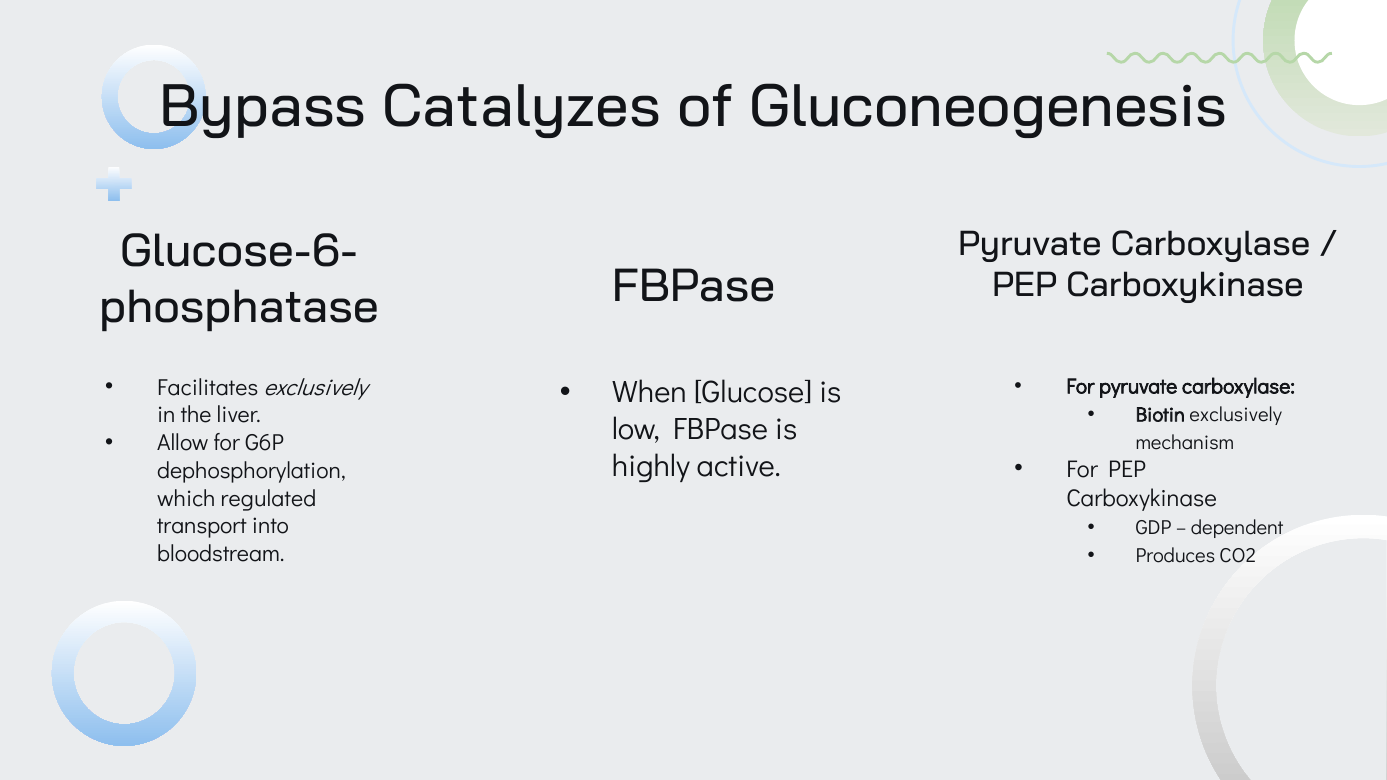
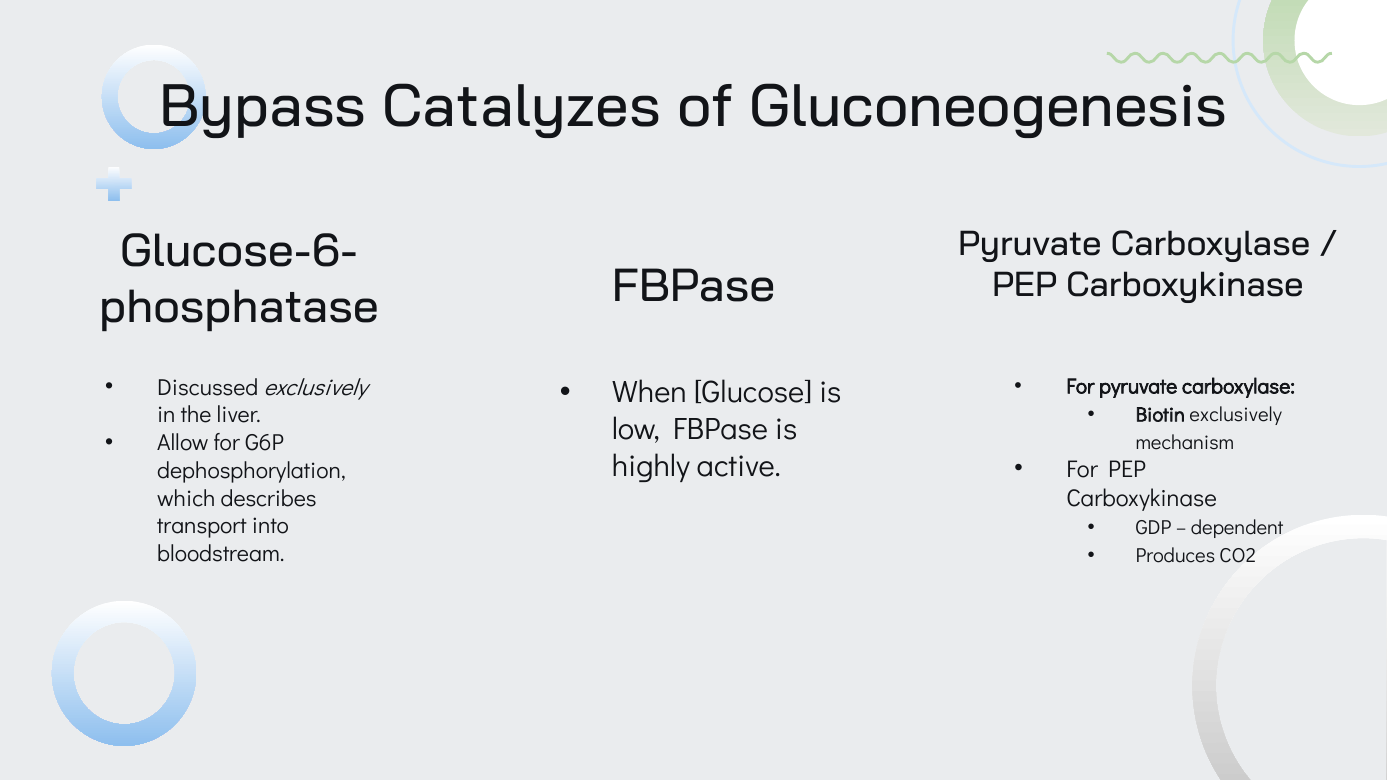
Facilitates: Facilitates -> Discussed (208, 388)
regulated: regulated -> describes (269, 499)
